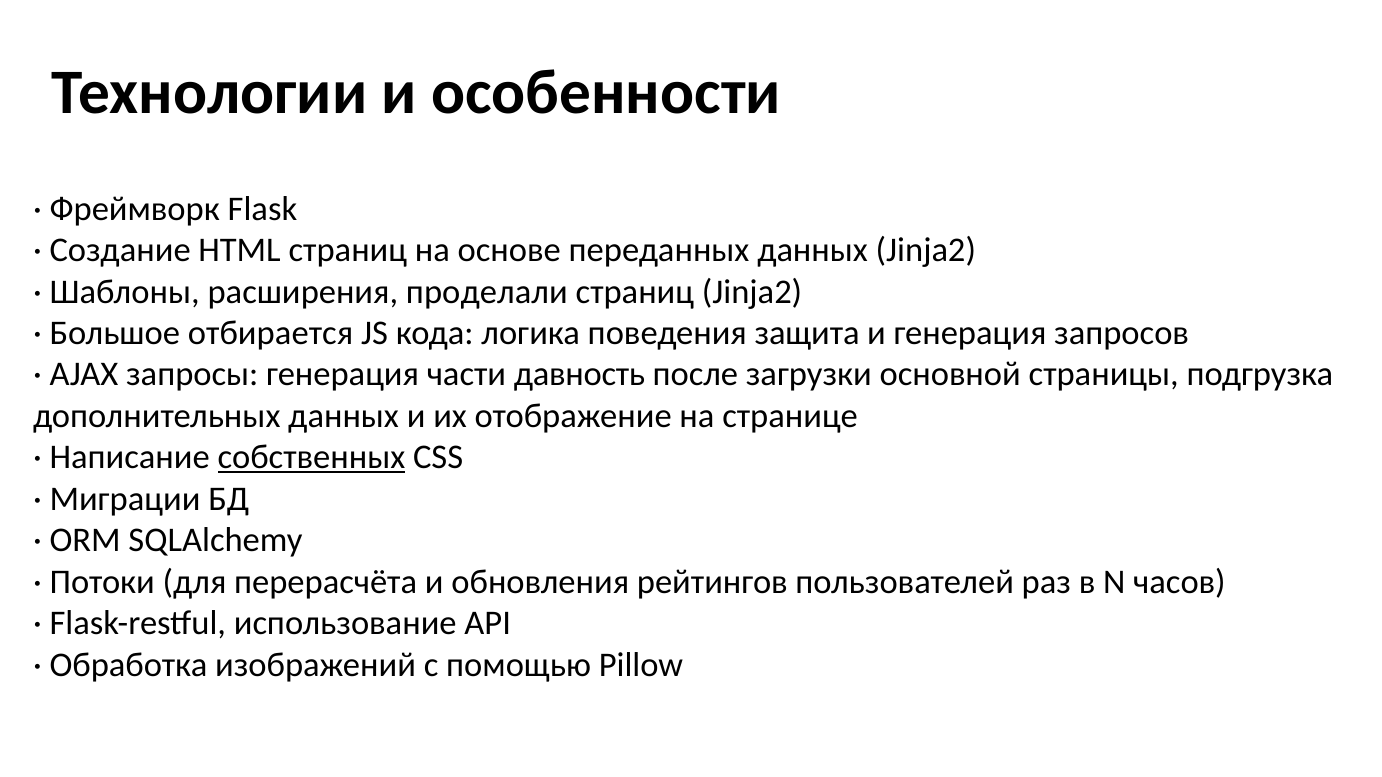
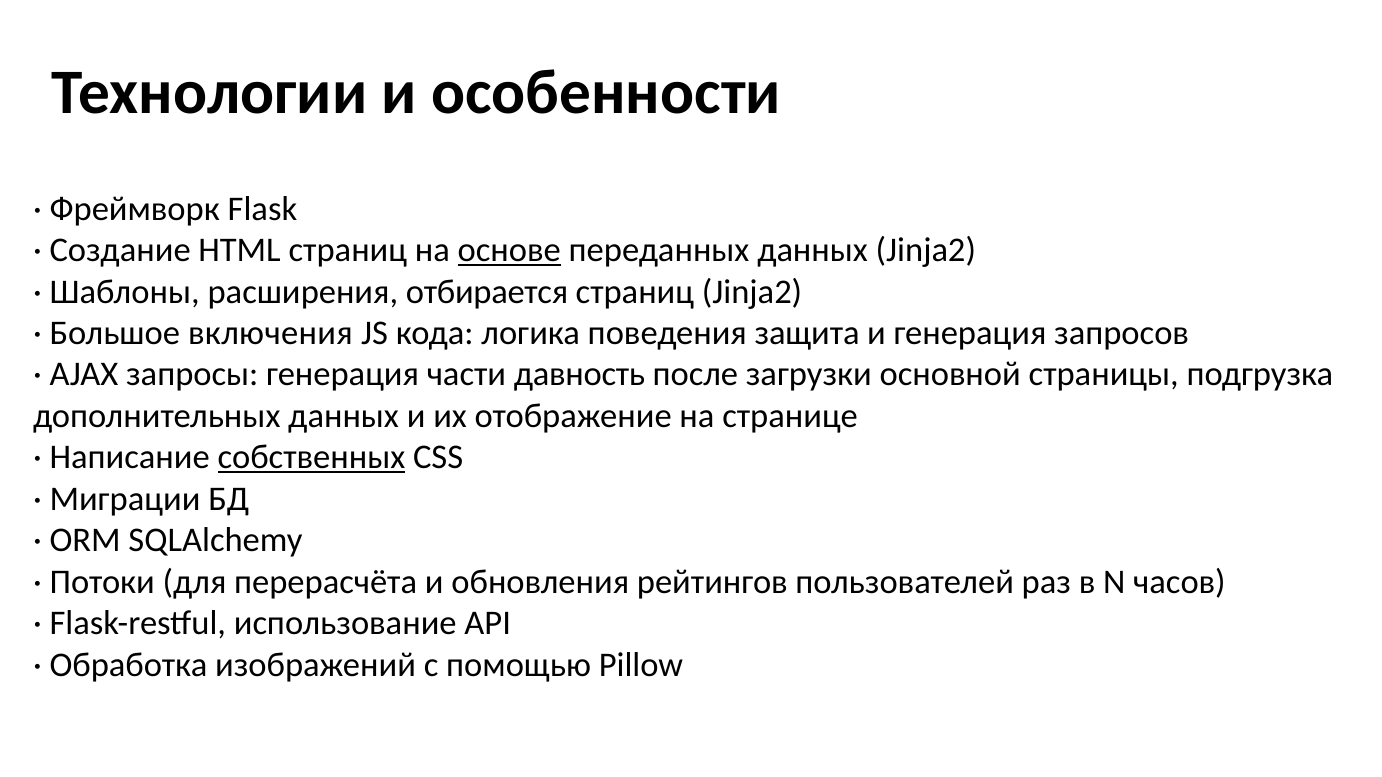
основе underline: none -> present (509, 250)
проделали: проделали -> отбирается (487, 292)
отбирается: отбирается -> включения (270, 333)
